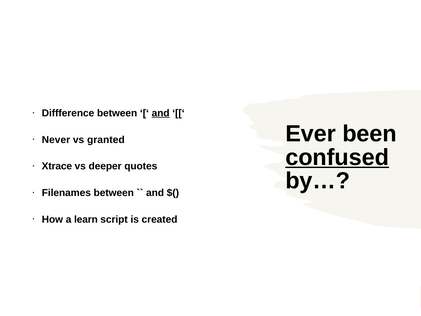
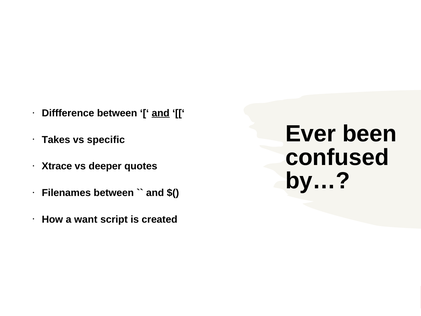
Never: Never -> Takes (56, 140)
granted: granted -> specific (106, 140)
confused underline: present -> none (337, 157)
learn: learn -> want (86, 219)
